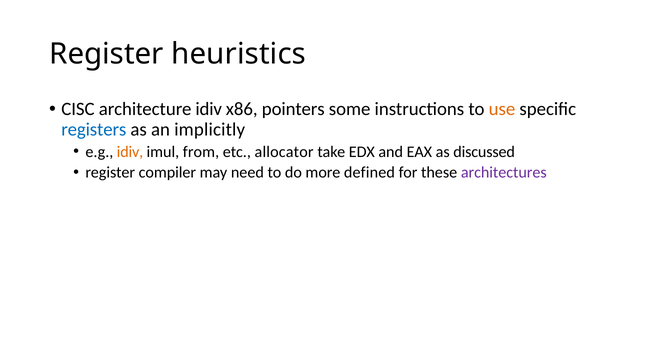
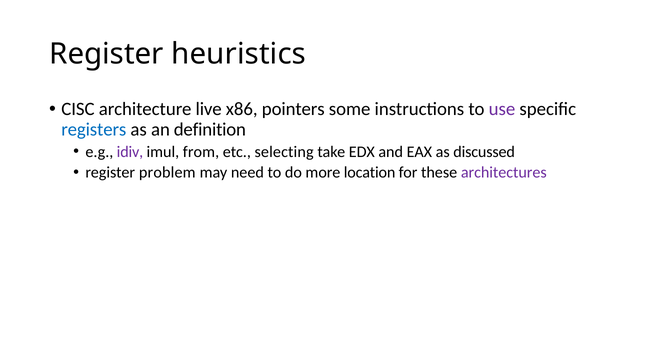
architecture idiv: idiv -> live (209, 109)
use colour: orange -> purple (502, 109)
implicitly: implicitly -> definition (210, 129)
idiv colour: orange -> purple (130, 152)
allocator: allocator -> selecting (284, 152)
compiler: compiler -> problem (167, 172)
defined: defined -> location (370, 172)
